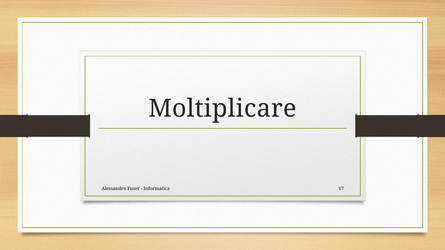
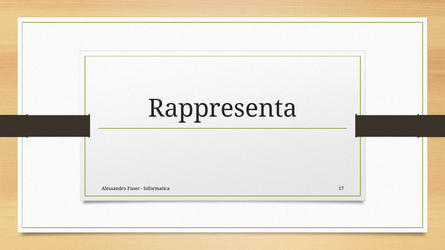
Moltiplicare: Moltiplicare -> Rappresenta (223, 109)
